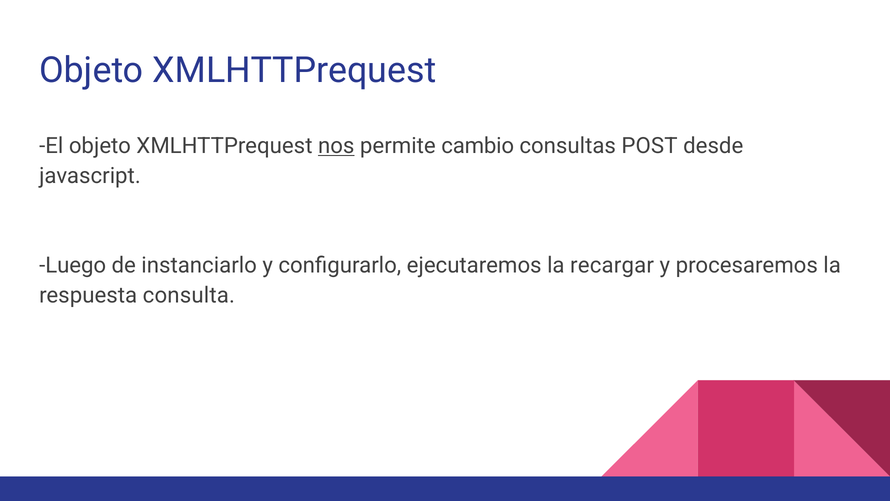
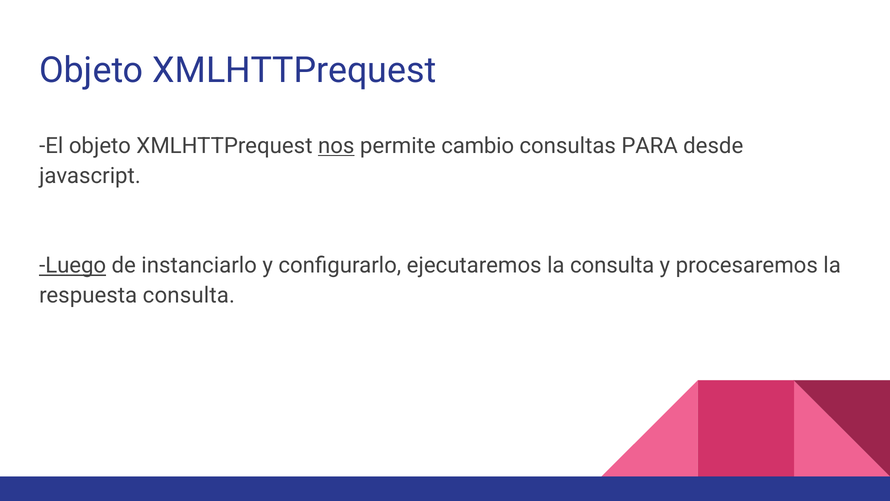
POST: POST -> PARA (650, 146)
Luego underline: none -> present (73, 265)
la recargar: recargar -> consulta (612, 265)
